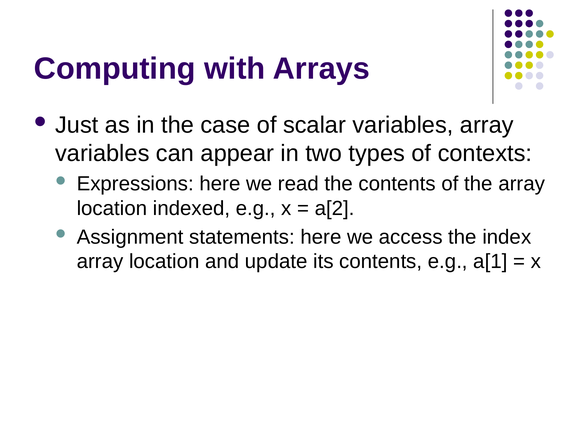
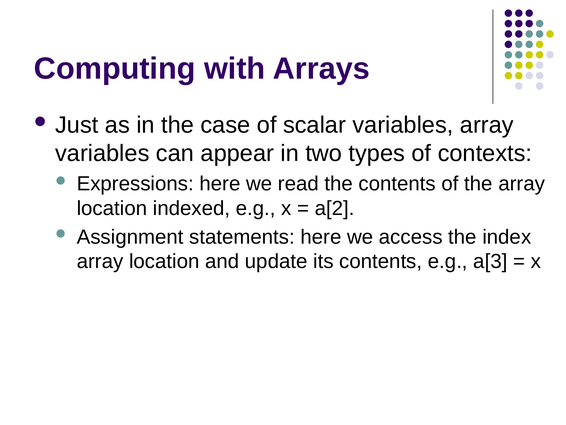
a[1: a[1 -> a[3 (490, 261)
